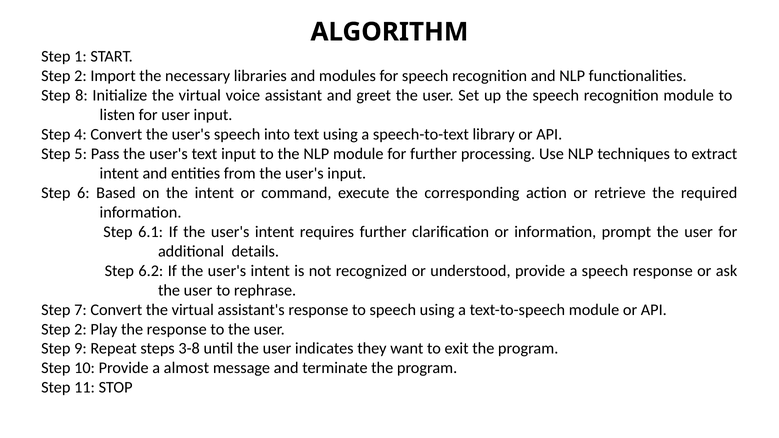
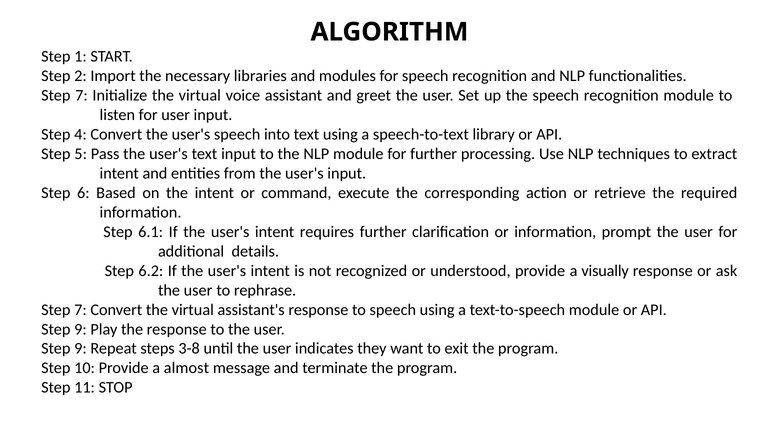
8: 8 -> 7 (81, 96)
a speech: speech -> visually (605, 271)
2: 2 -> 9 (80, 329)
